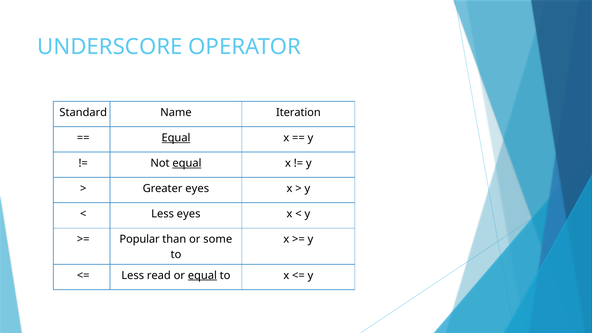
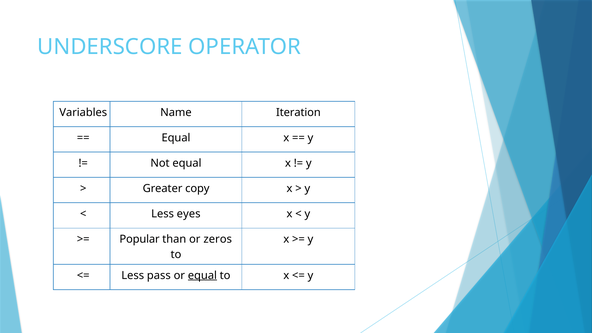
Standard: Standard -> Variables (83, 112)
Equal underline: present -> none (176, 138)
equal underline: present -> none (187, 163)
Greater eyes: eyes -> copy (197, 189)
some: some -> zeros (218, 239)
read: read -> pass (159, 275)
